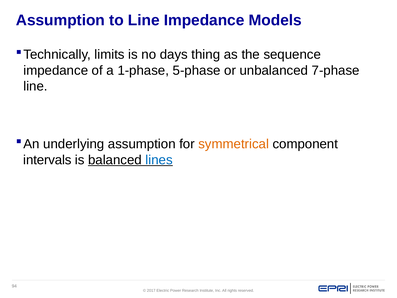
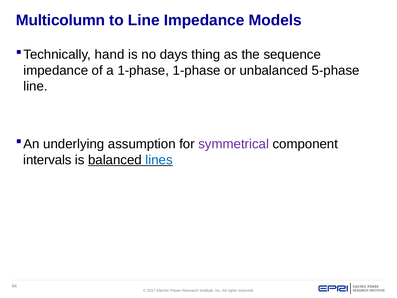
Assumption: Assumption -> Multicolumn (60, 20)
limits: limits -> hand (109, 55)
1-phase 5-phase: 5-phase -> 1-phase (197, 70)
7-phase: 7-phase -> 5-phase (336, 70)
symmetrical colour: orange -> purple (234, 144)
